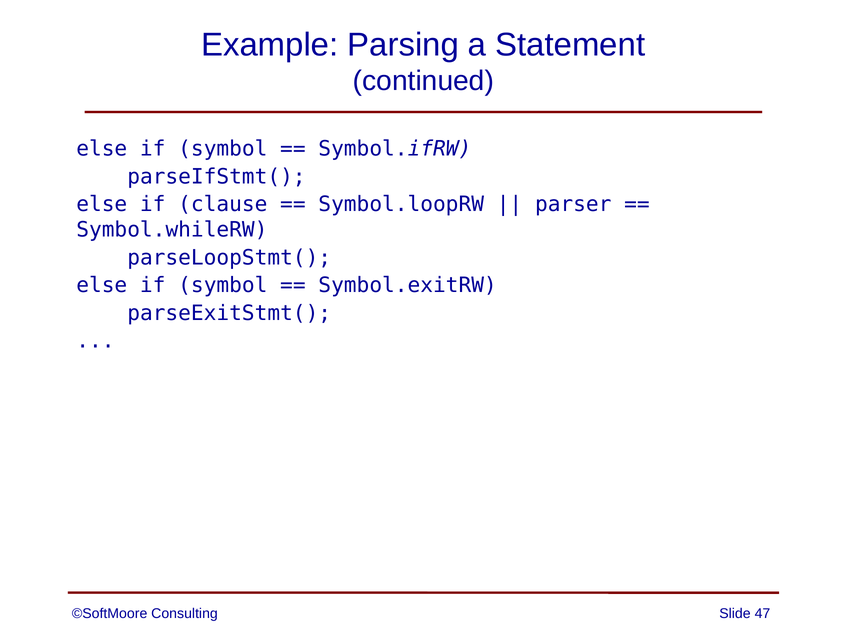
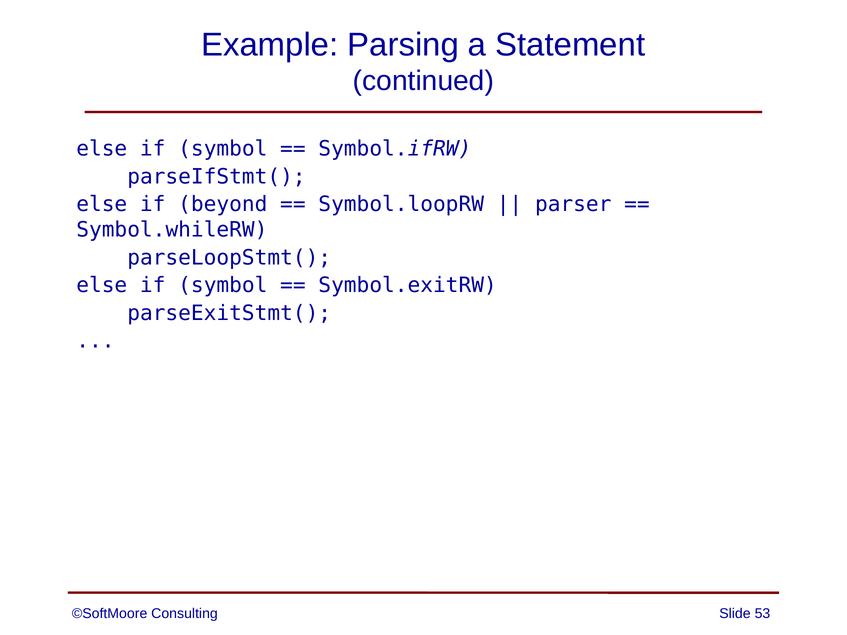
clause: clause -> beyond (223, 205)
47: 47 -> 53 (762, 614)
